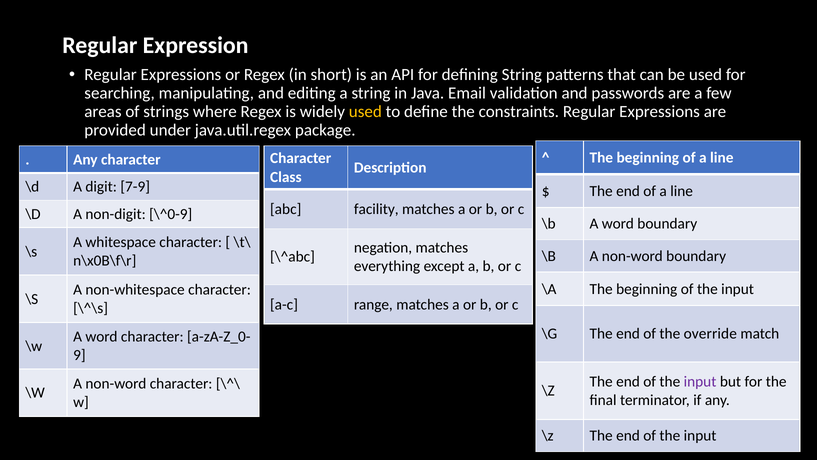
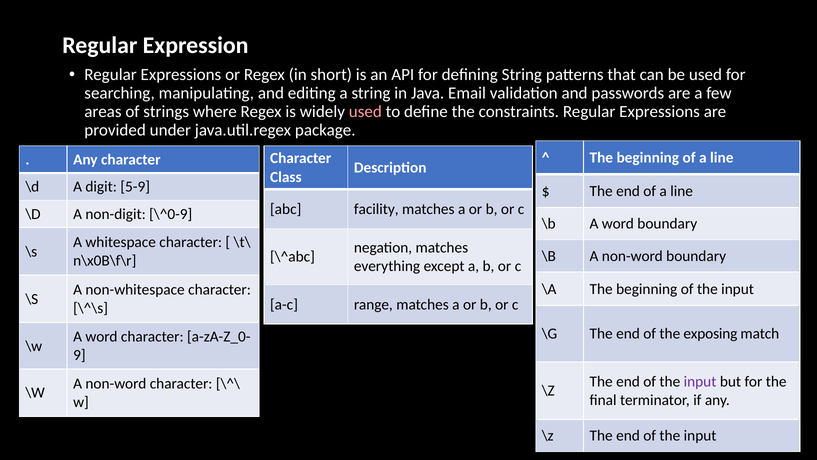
used colour: yellow -> pink (365, 112)
7-9: 7-9 -> 5-9 (135, 187)
override: override -> exposing (710, 334)
